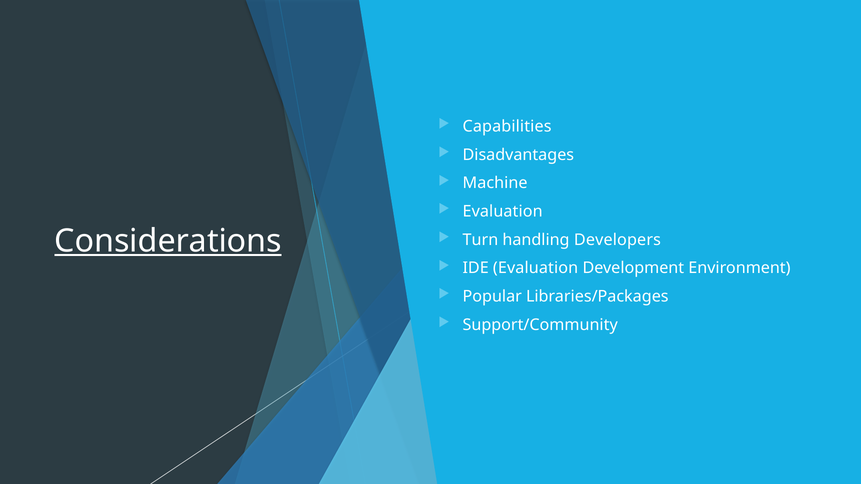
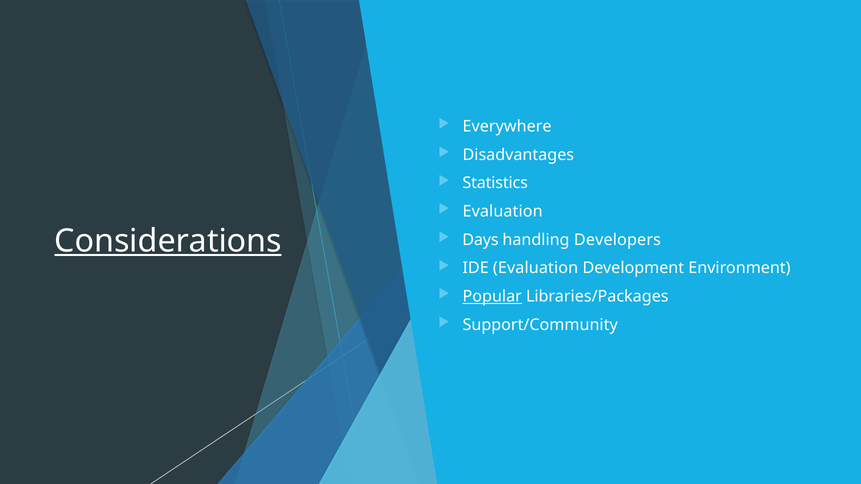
Capabilities: Capabilities -> Everywhere (507, 127)
Machine: Machine -> Statistics (495, 183)
Turn: Turn -> Days (481, 240)
Popular underline: none -> present (492, 297)
